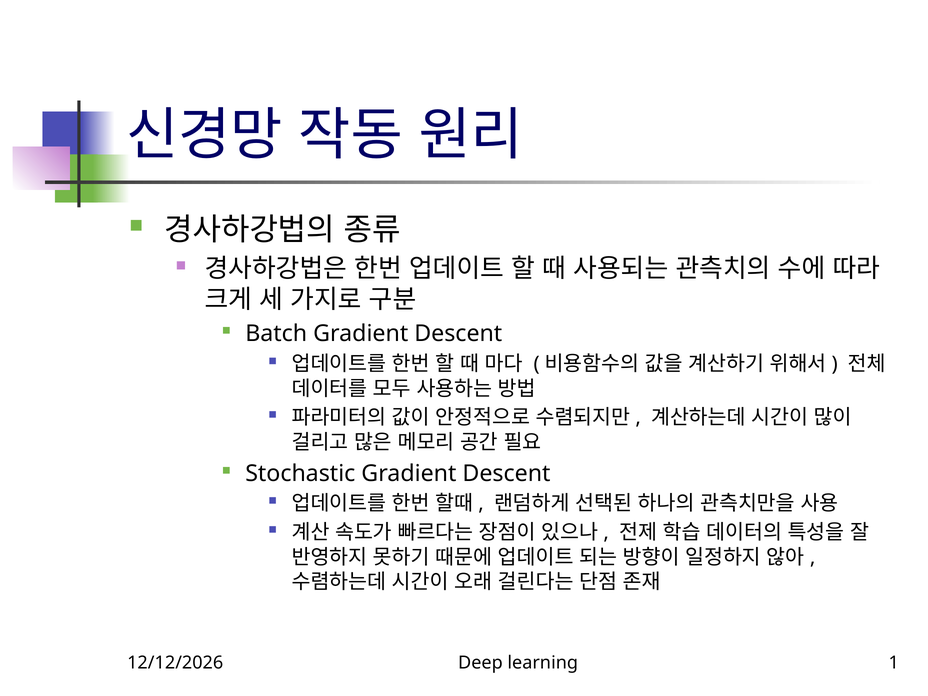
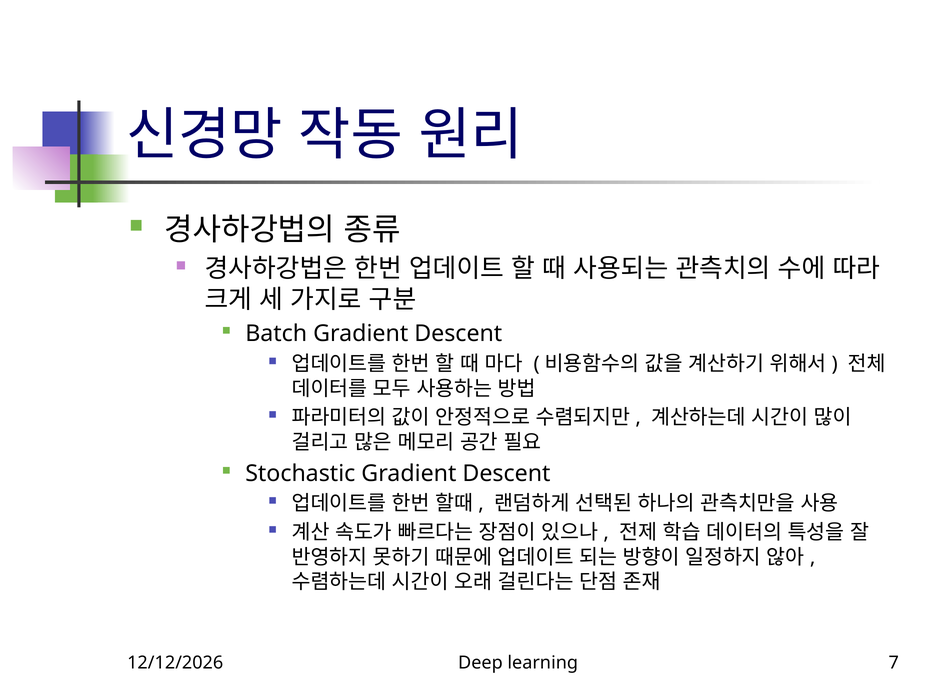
1: 1 -> 7 (894, 663)
